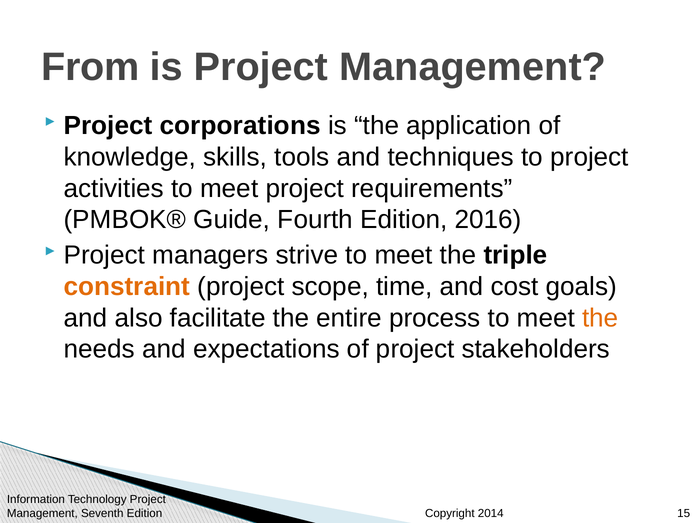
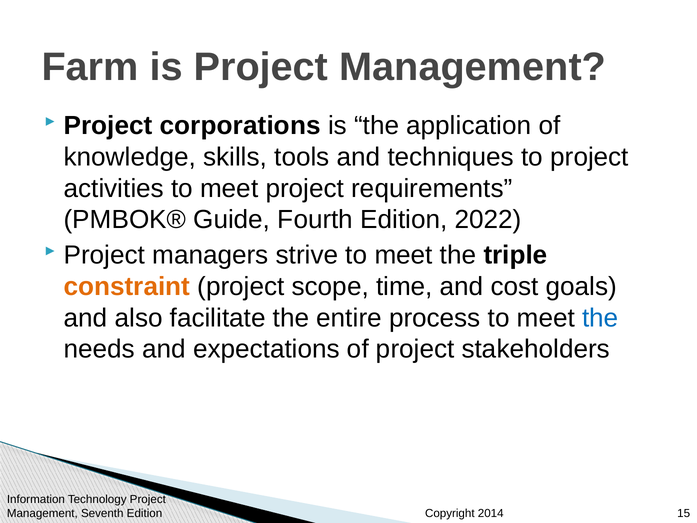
From: From -> Farm (90, 67)
2016: 2016 -> 2022 (488, 220)
the colour: orange -> blue (600, 318)
